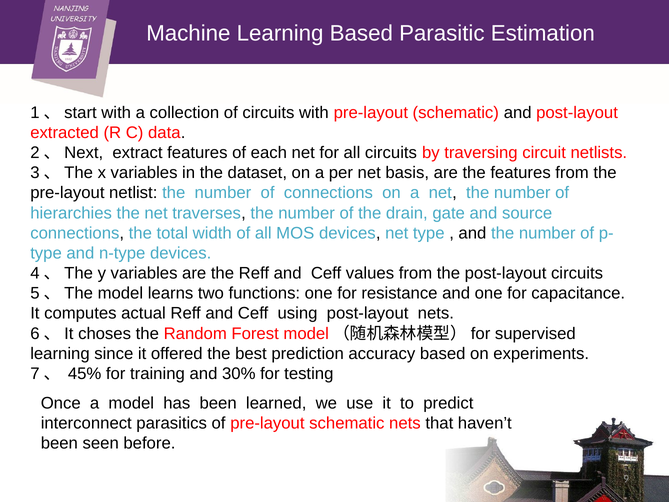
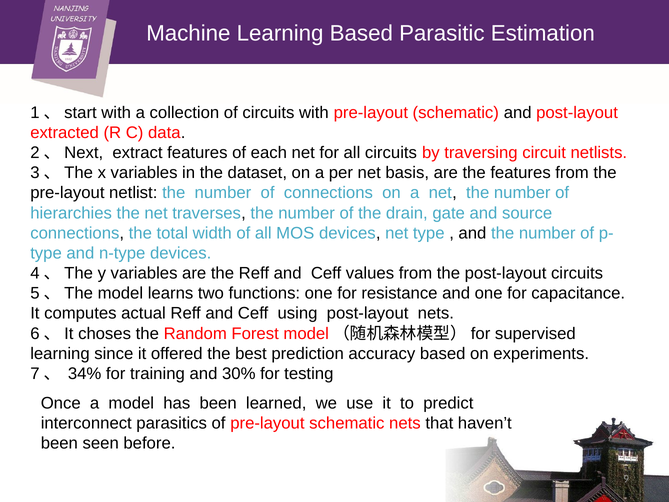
45%: 45% -> 34% (85, 373)
